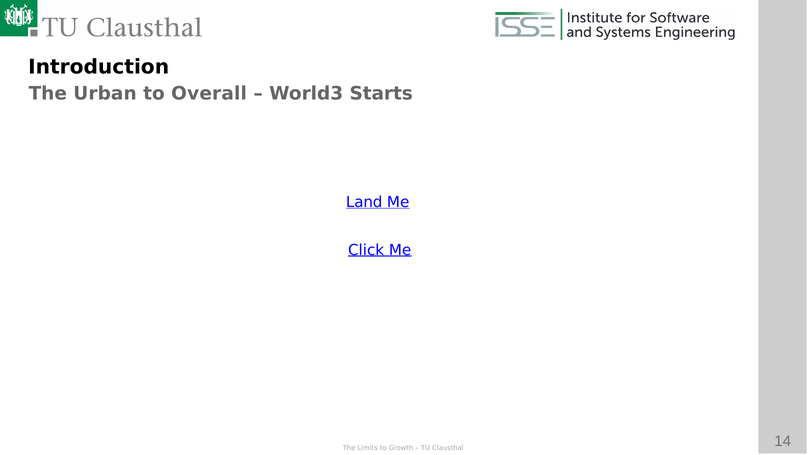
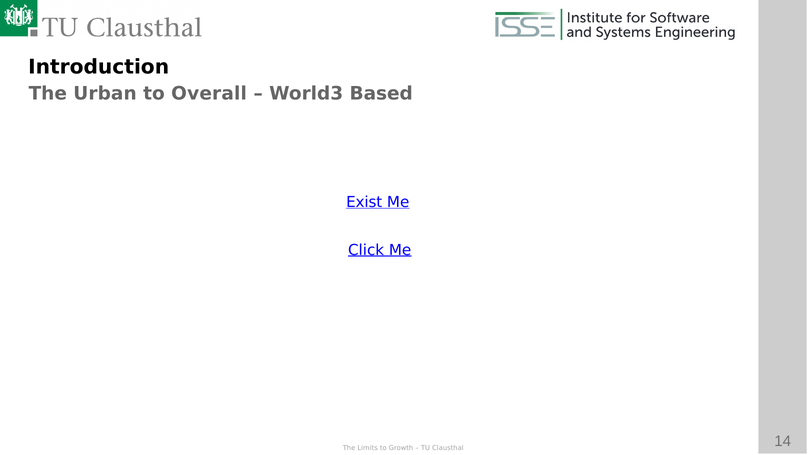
Starts: Starts -> Based (381, 93)
Land: Land -> Exist (364, 202)
